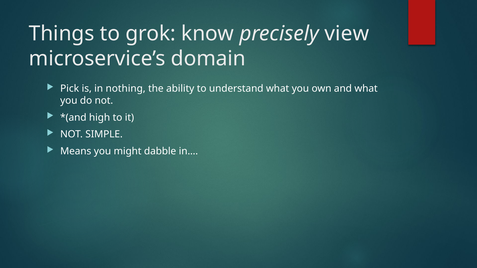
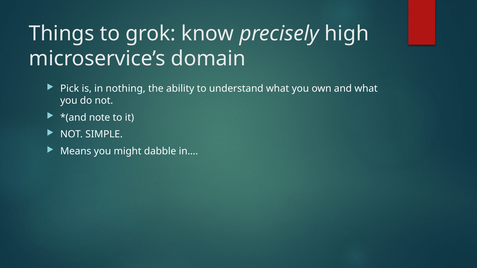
view: view -> high (347, 33)
high: high -> note (100, 118)
